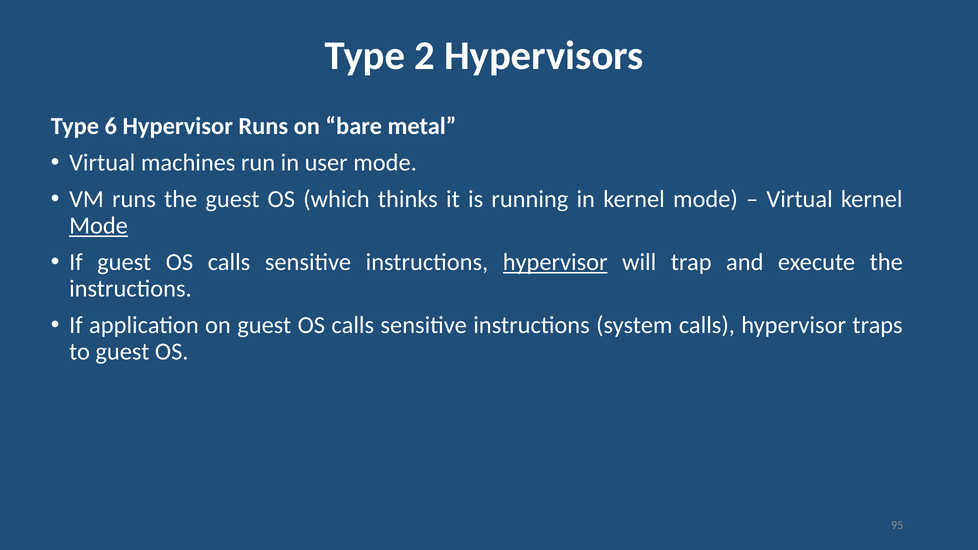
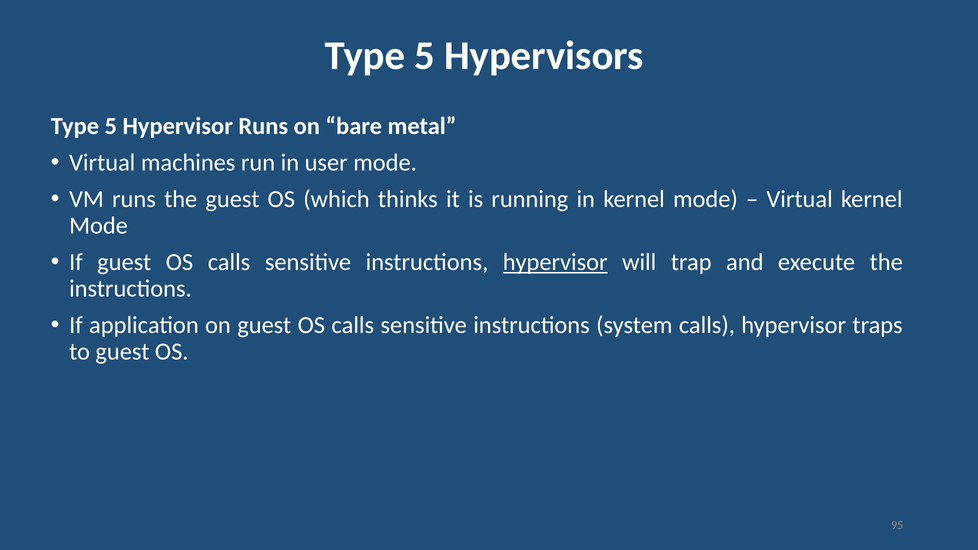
2: 2 -> 5 (425, 56)
6: 6 -> 5 (111, 126)
Mode underline: present -> none (99, 226)
